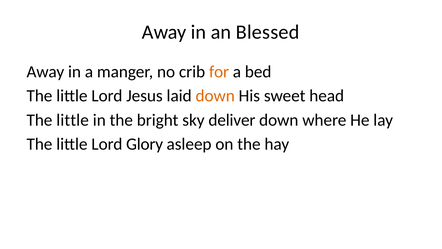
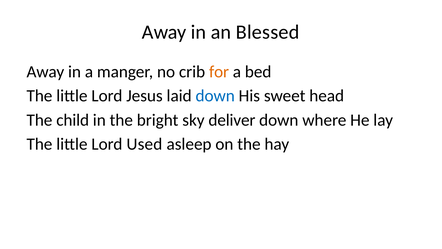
down colour: orange -> blue (215, 96)
little: little -> child (73, 120)
Glory: Glory -> Used (144, 144)
